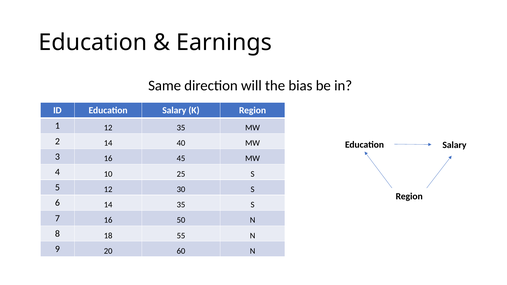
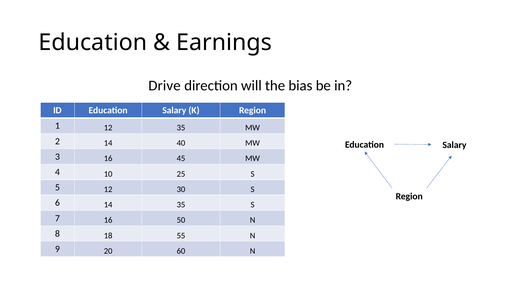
Same: Same -> Drive (164, 86)
